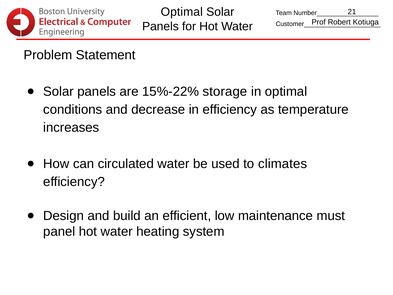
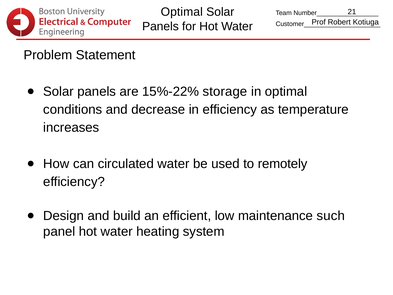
climates: climates -> remotely (283, 164)
must: must -> such (331, 216)
